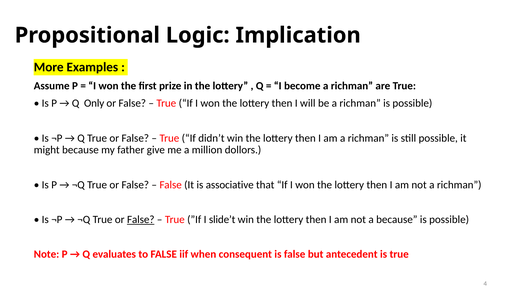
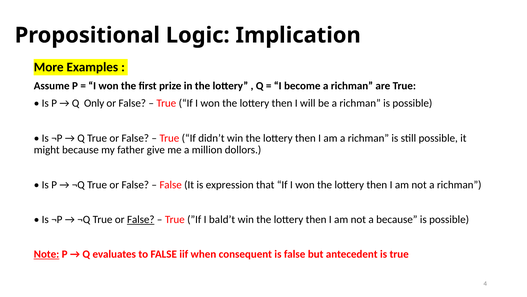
associative: associative -> expression (230, 184)
slide’t: slide’t -> bald’t (222, 219)
Note underline: none -> present (47, 254)
